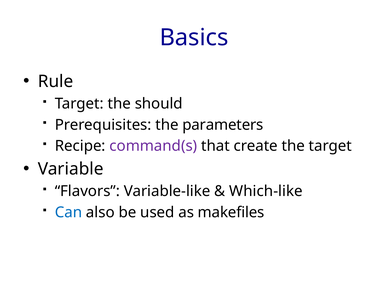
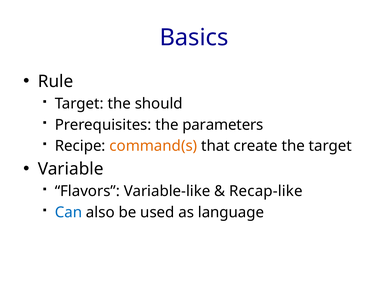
command(s colour: purple -> orange (153, 146)
Which-like: Which-like -> Recap-like (266, 191)
makefiles: makefiles -> language (231, 212)
